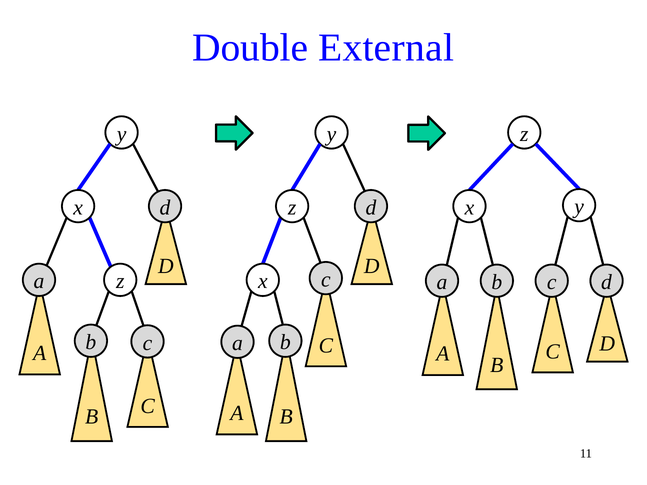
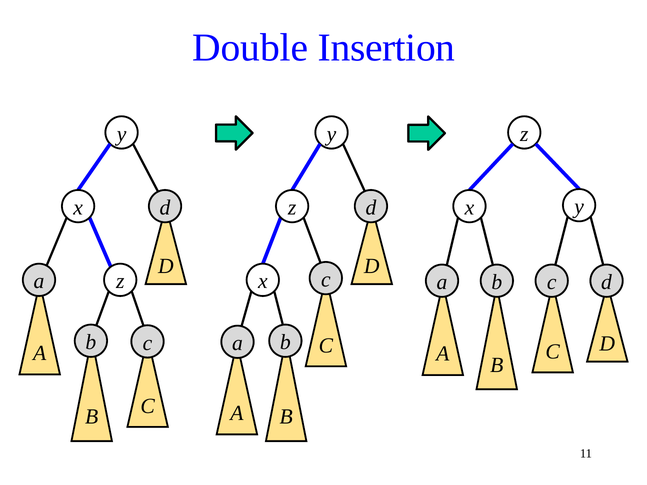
External: External -> Insertion (387, 48)
